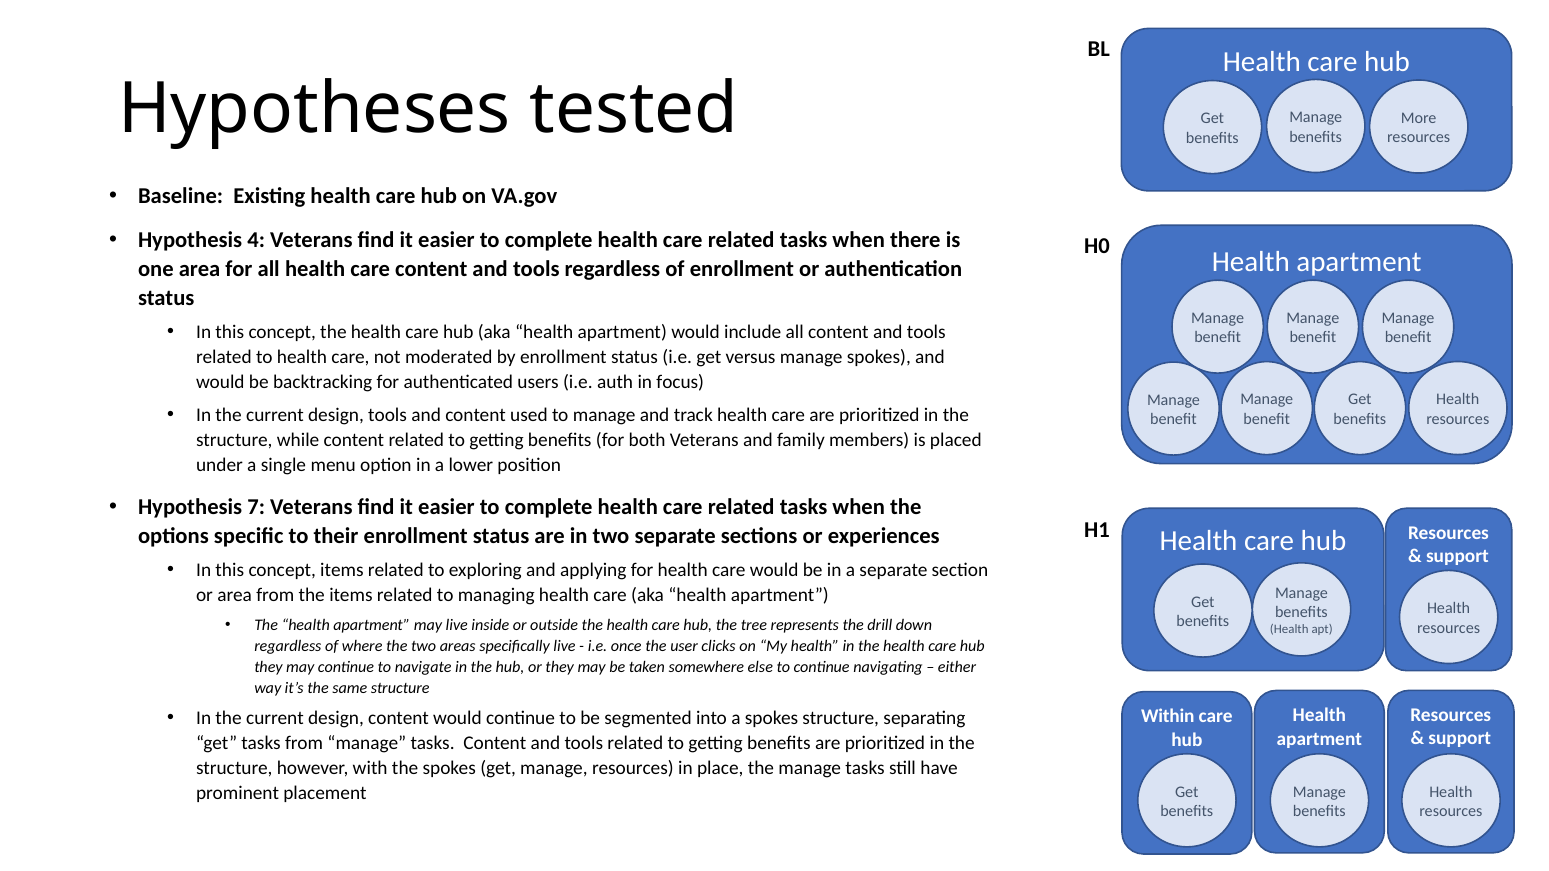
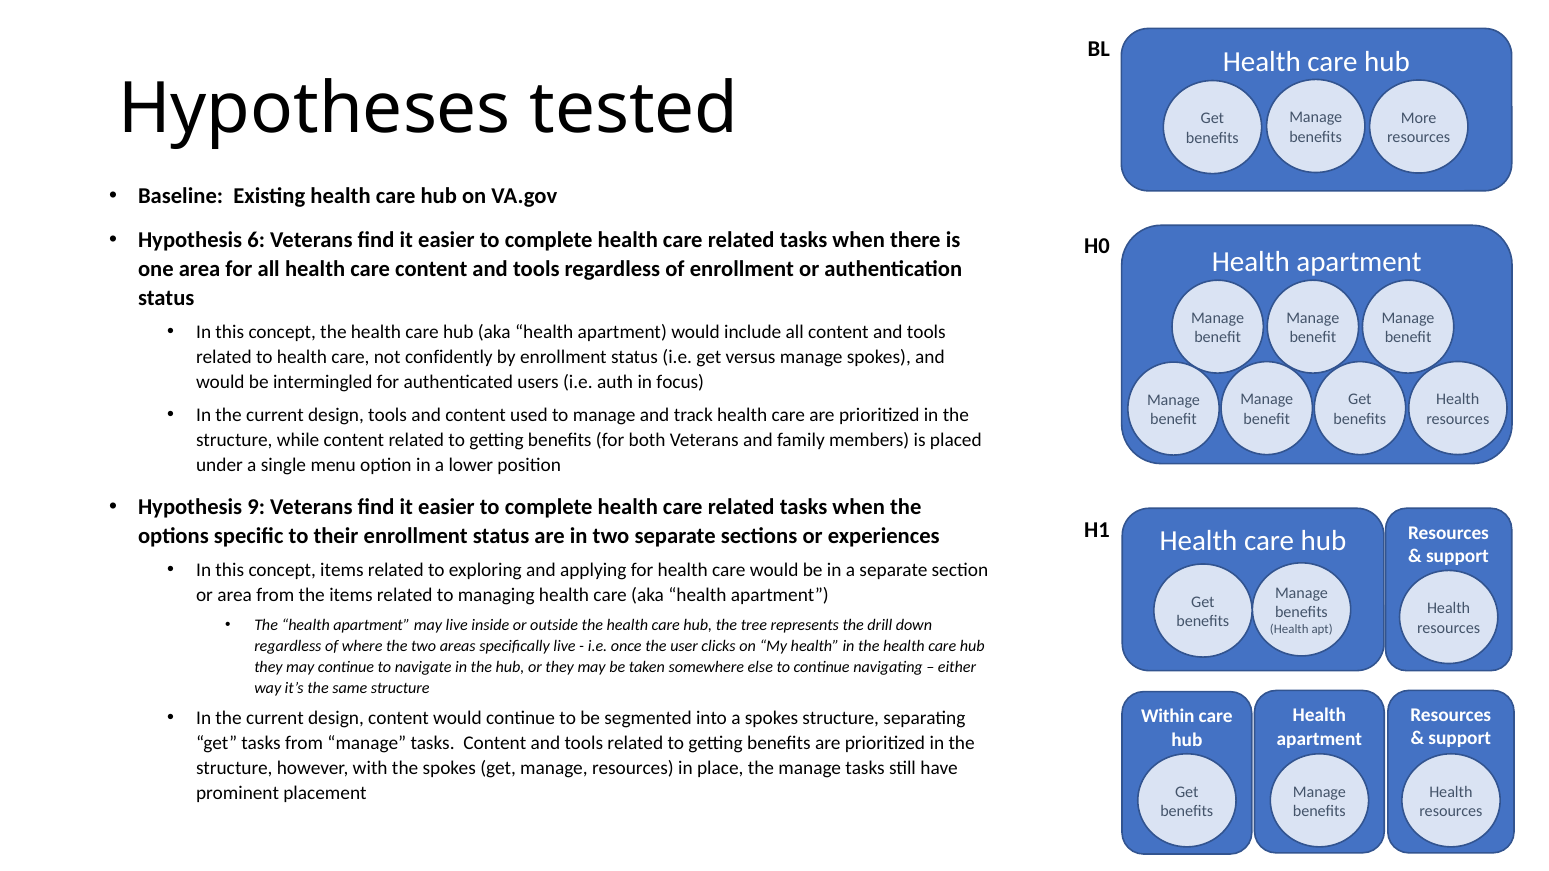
4: 4 -> 6 (256, 240)
moderated: moderated -> confidently (449, 358)
backtracking: backtracking -> intermingled (323, 383)
7: 7 -> 9 (256, 507)
